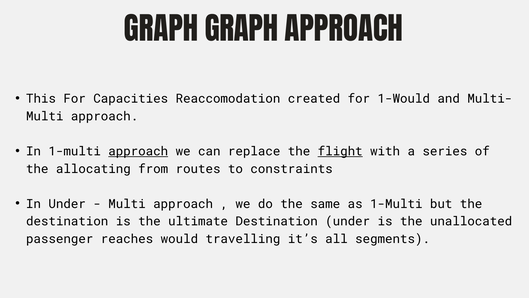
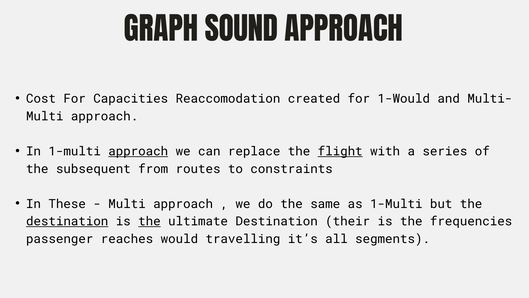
GRAPH GRAPH: GRAPH -> SOUND (241, 30)
This: This -> Cost (41, 99)
allocating: allocating -> subsequent (93, 169)
In Under: Under -> These (67, 204)
destination underline: none -> present (67, 221)
the underline: none -> present (149, 221)
Destination under: under -> their (348, 221)
unallocated: unallocated -> frequencies (471, 221)
